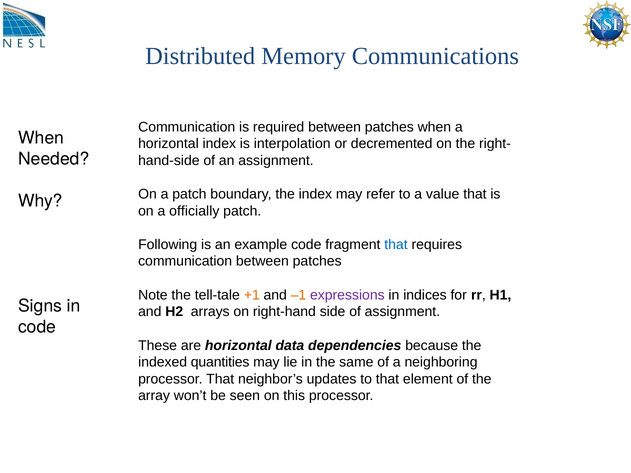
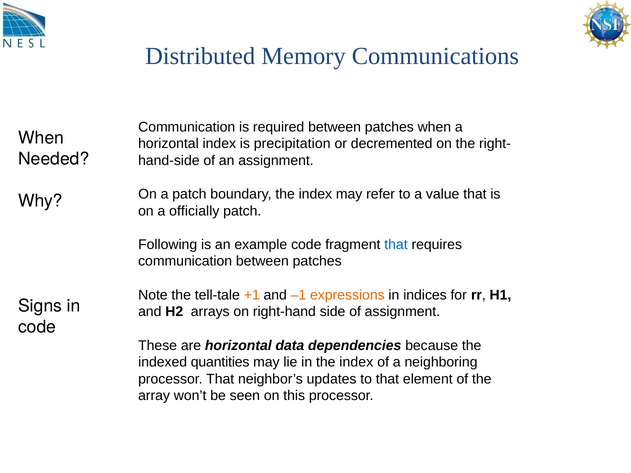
interpolation: interpolation -> precipitation (292, 144)
expressions colour: purple -> orange (347, 295)
in the same: same -> index (356, 362)
